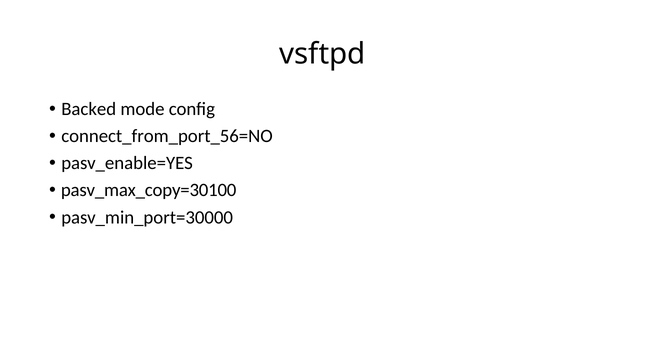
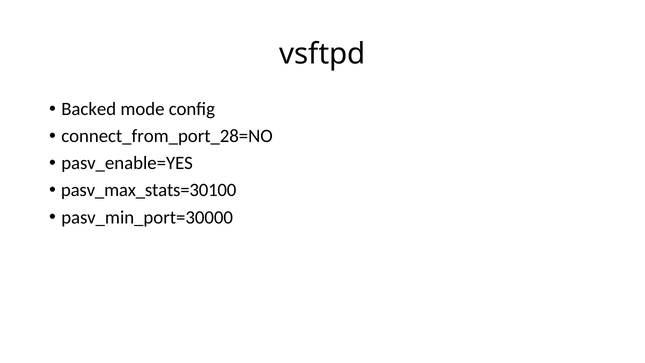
connect_from_port_56=NO: connect_from_port_56=NO -> connect_from_port_28=NO (167, 136)
pasv_max_copy=30100: pasv_max_copy=30100 -> pasv_max_stats=30100 (149, 190)
